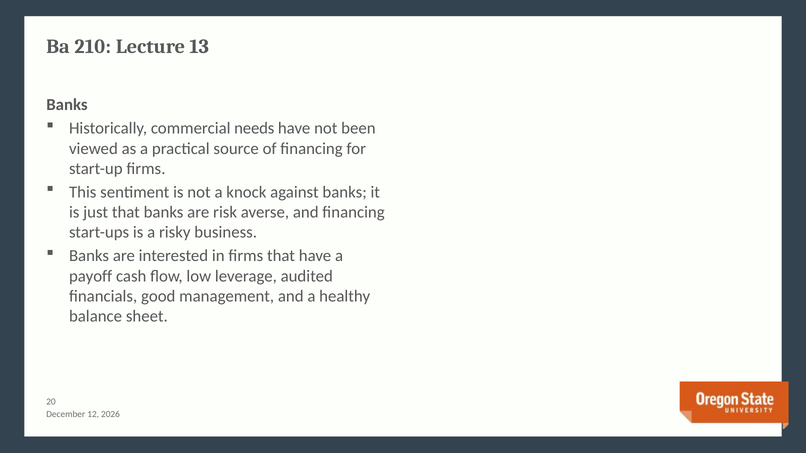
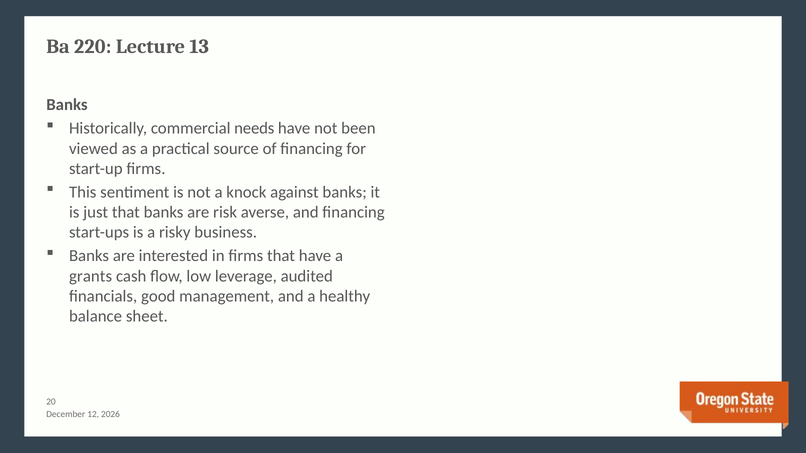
210: 210 -> 220 (93, 47)
payoff: payoff -> grants (91, 276)
